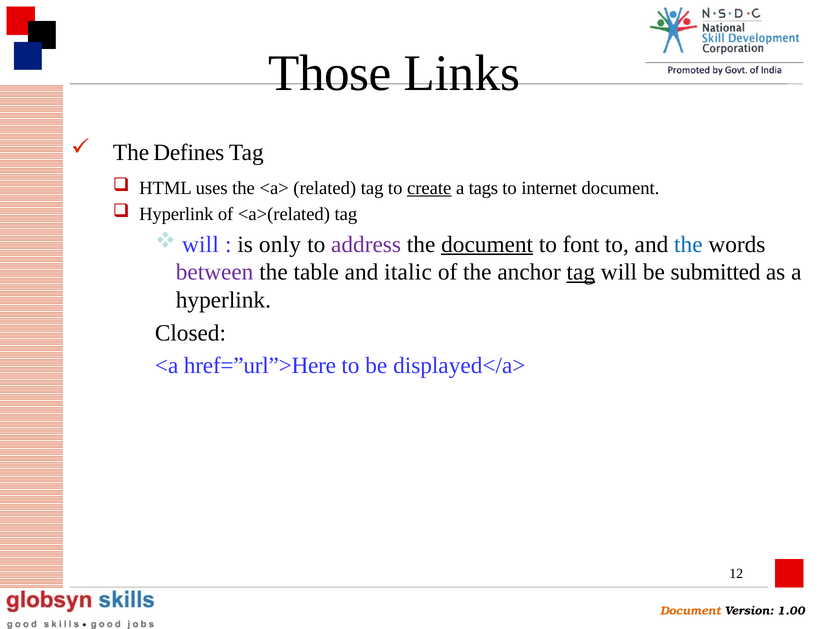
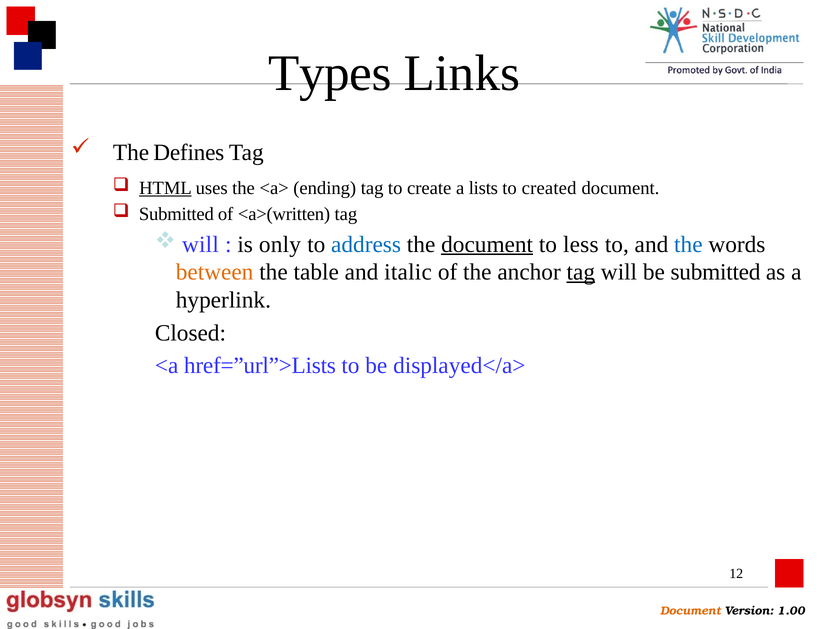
Those: Those -> Types (330, 73)
HTML underline: none -> present (165, 188)
related: related -> ending (325, 188)
create underline: present -> none (429, 188)
tags: tags -> lists (483, 188)
internet: internet -> created (549, 188)
Hyperlink: Hyperlink -> Submitted (176, 214)
<a>(related: <a>(related -> <a>(written (284, 214)
address colour: purple -> blue (366, 244)
font: font -> less (581, 244)
between colour: purple -> orange (215, 272)
href=”url”>Here: href=”url”>Here -> href=”url”>Lists (260, 365)
